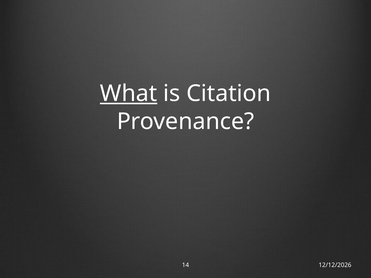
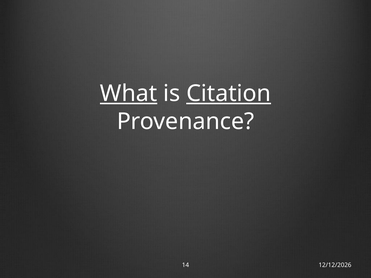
Citation underline: none -> present (229, 94)
